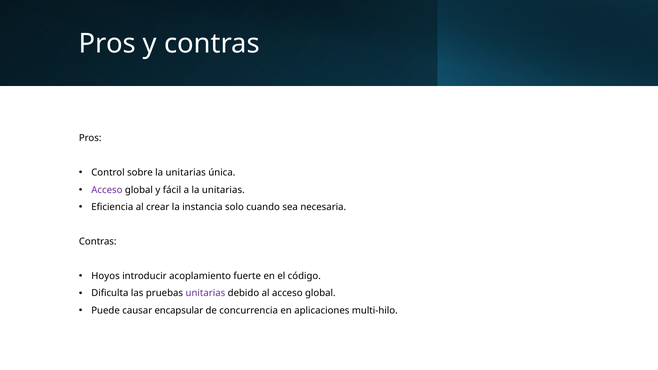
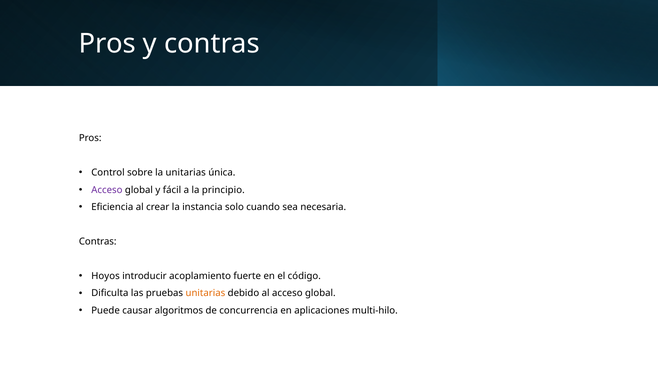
a la unitarias: unitarias -> principio (223, 190)
unitarias colour: purple -> orange (205, 293)
encapsular: encapsular -> algoritmos (179, 311)
